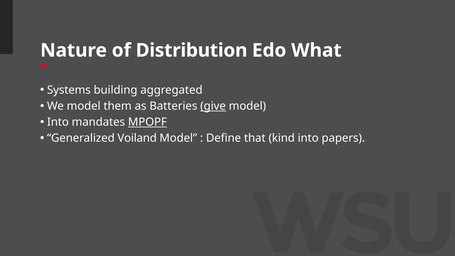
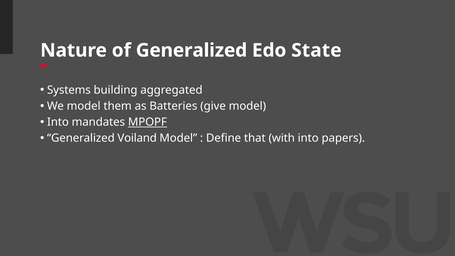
of Distribution: Distribution -> Generalized (191, 50)
What: What -> State (316, 50)
give underline: present -> none (213, 106)
kind: kind -> with (282, 138)
